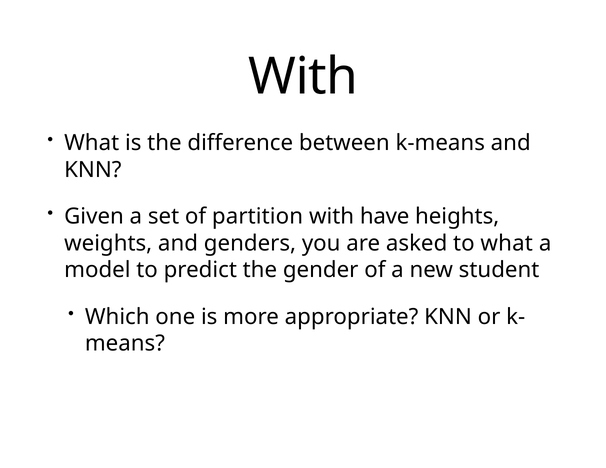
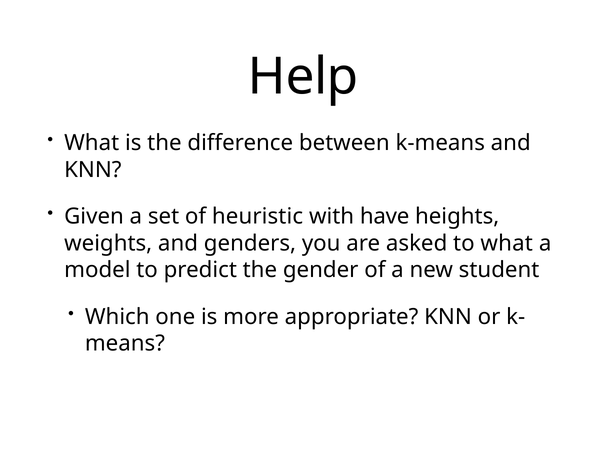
With: With -> Help (303, 77)
partition: partition -> heuristic (258, 217)
